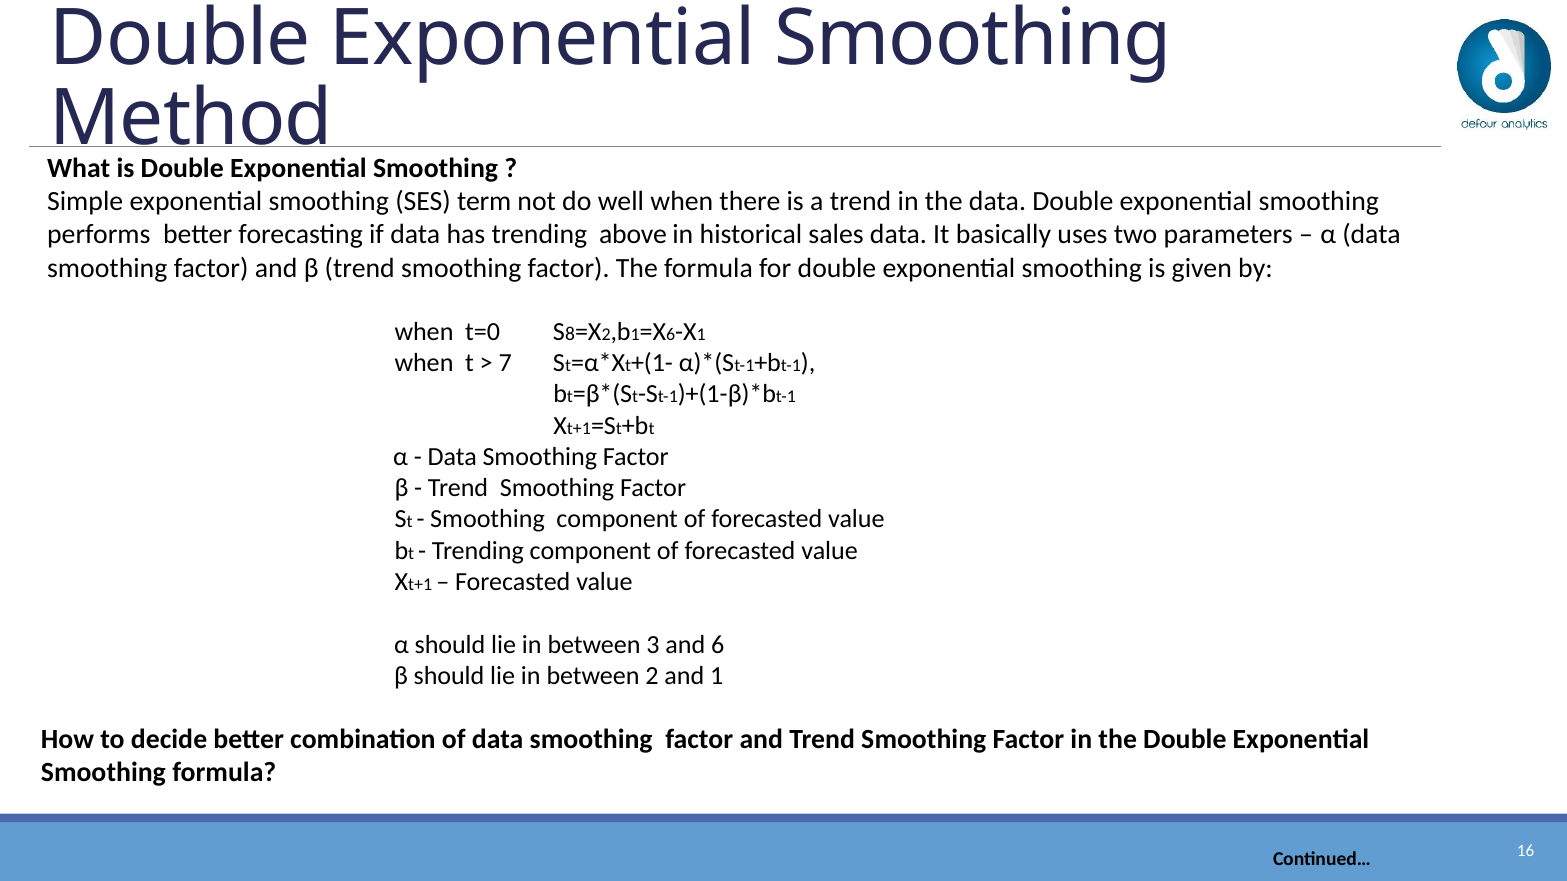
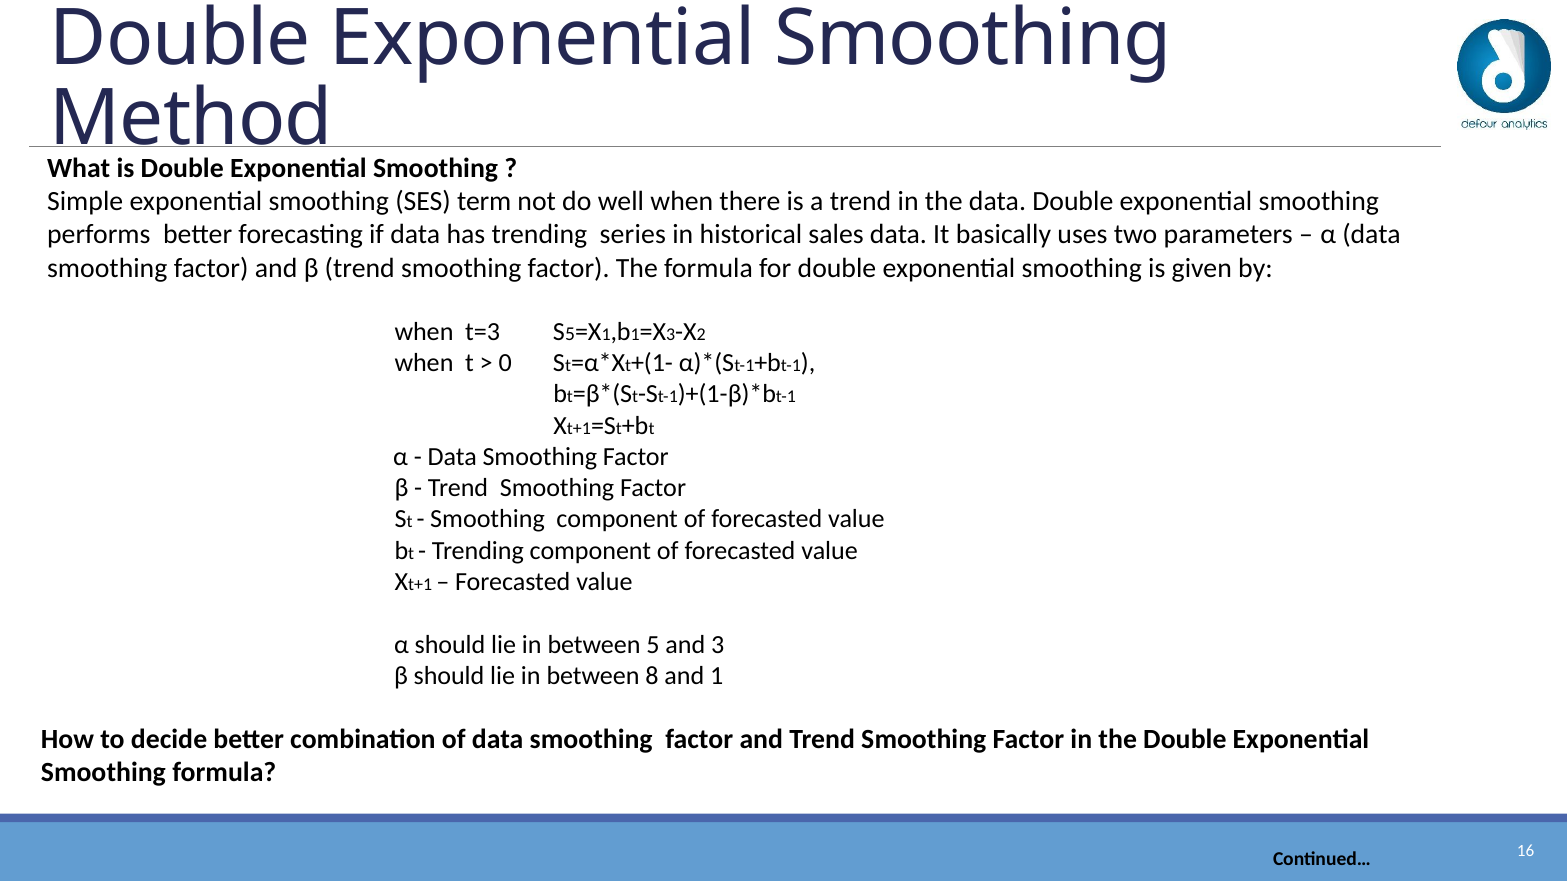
above: above -> series (633, 235)
t=0: t=0 -> t=3 (483, 332)
8: 8 -> 5 (570, 334)
2: 2 -> 1 (606, 334)
6: 6 -> 3 (671, 334)
1: 1 -> 2 (701, 334)
7: 7 -> 0 (505, 363)
between 3: 3 -> 5 (653, 645)
and 6: 6 -> 3 (718, 645)
between 2: 2 -> 8 (652, 676)
